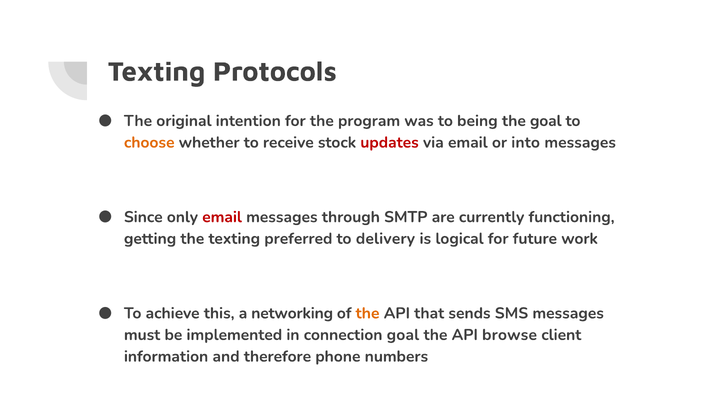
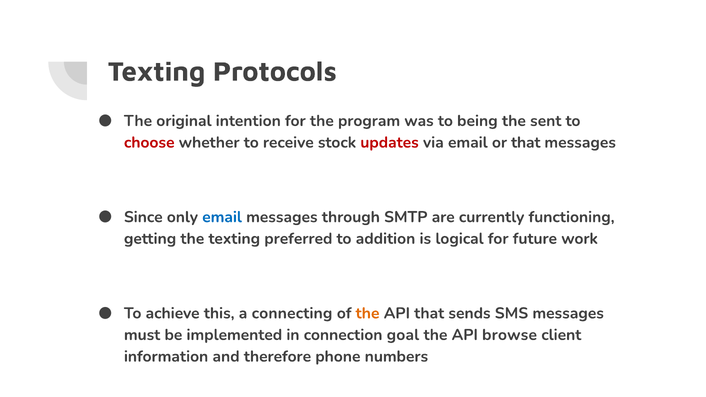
the goal: goal -> sent (546, 121)
choose colour: orange -> red (149, 142)
or into: into -> that (526, 142)
email colour: red -> blue (222, 217)
delivery: delivery -> addition (385, 239)
networking: networking -> connecting (292, 313)
